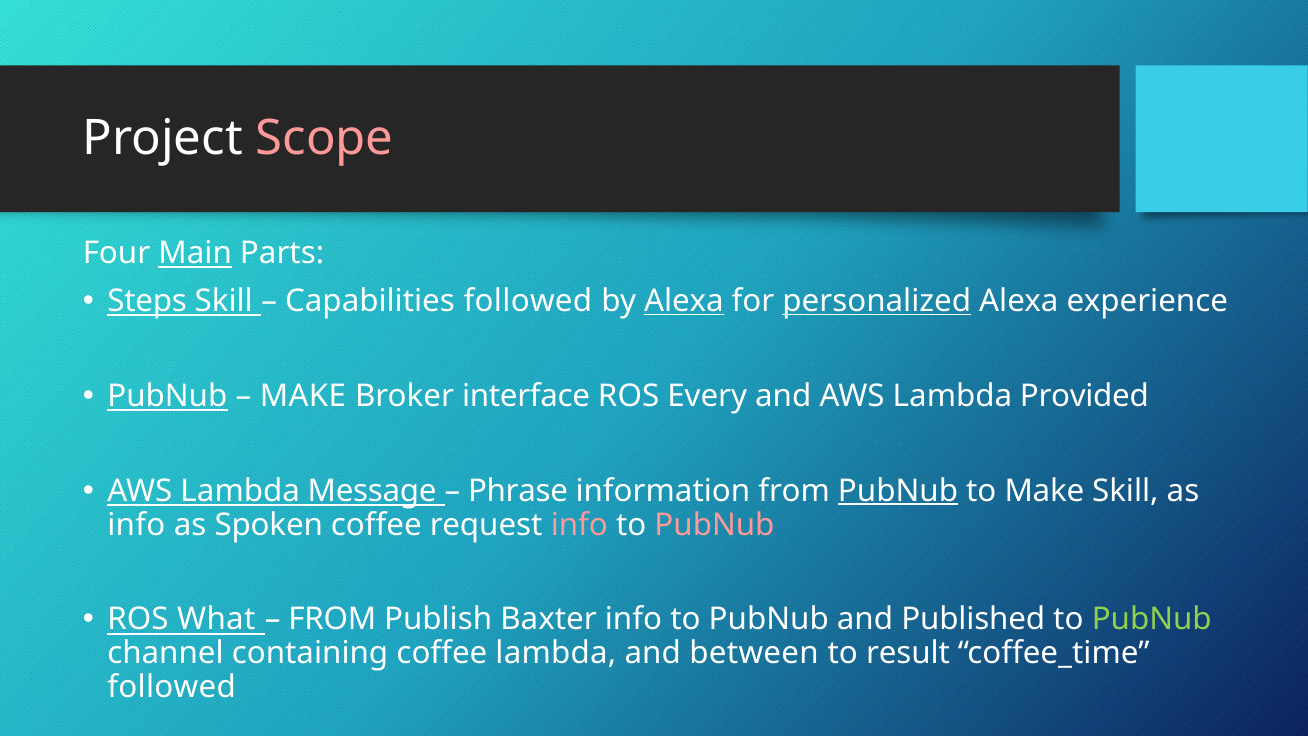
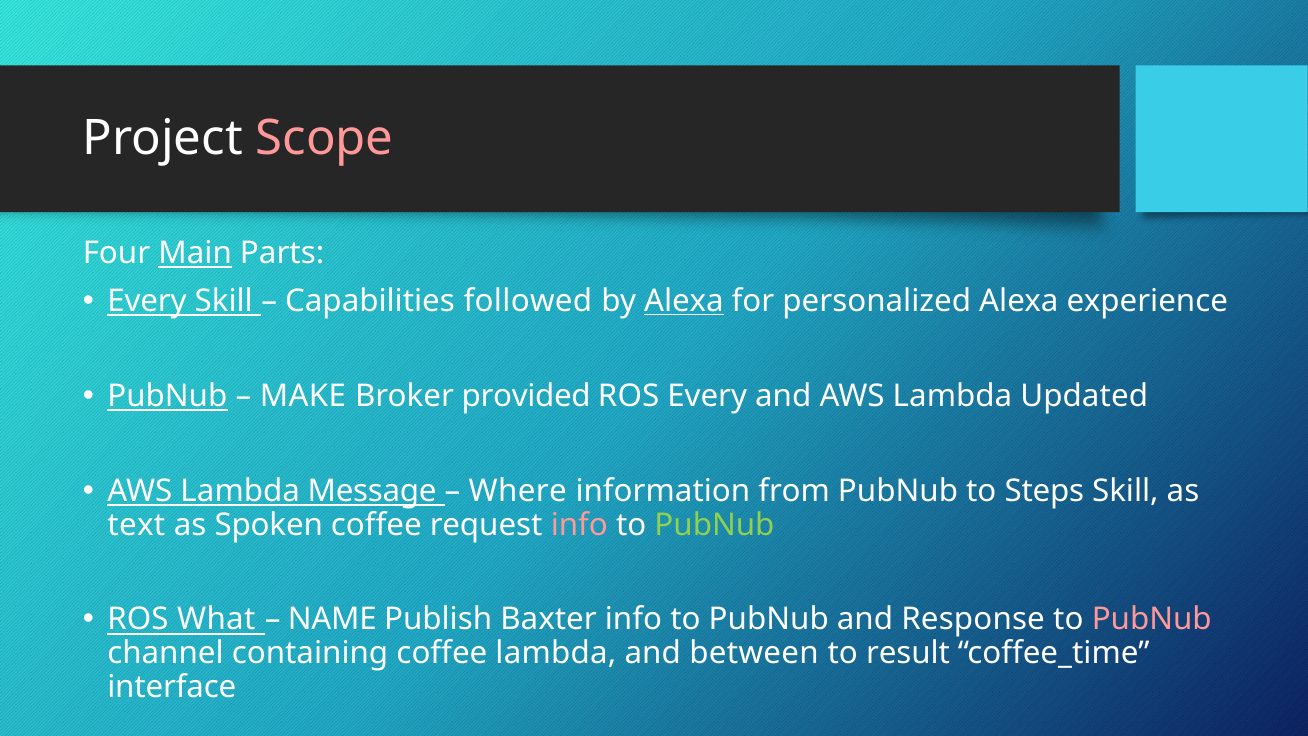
Steps: Steps -> Every (147, 301)
personalized underline: present -> none (877, 301)
interface: interface -> provided (526, 396)
Provided: Provided -> Updated (1084, 396)
Phrase: Phrase -> Where (518, 491)
PubNub underline: present -> none (898, 491)
to Make: Make -> Steps (1044, 491)
info: info -> text (136, 524)
PubNub colour: pink -> light green (714, 524)
FROM: FROM -> NAME (332, 619)
Published: Published -> Response (973, 619)
PubNub colour: light green -> pink (1152, 619)
followed: followed -> interface (172, 687)
